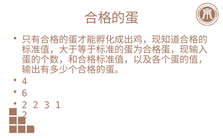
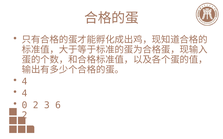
6: 6 -> 4 (25, 94)
2: 2 -> 0 (25, 105)
1: 1 -> 6 (58, 105)
